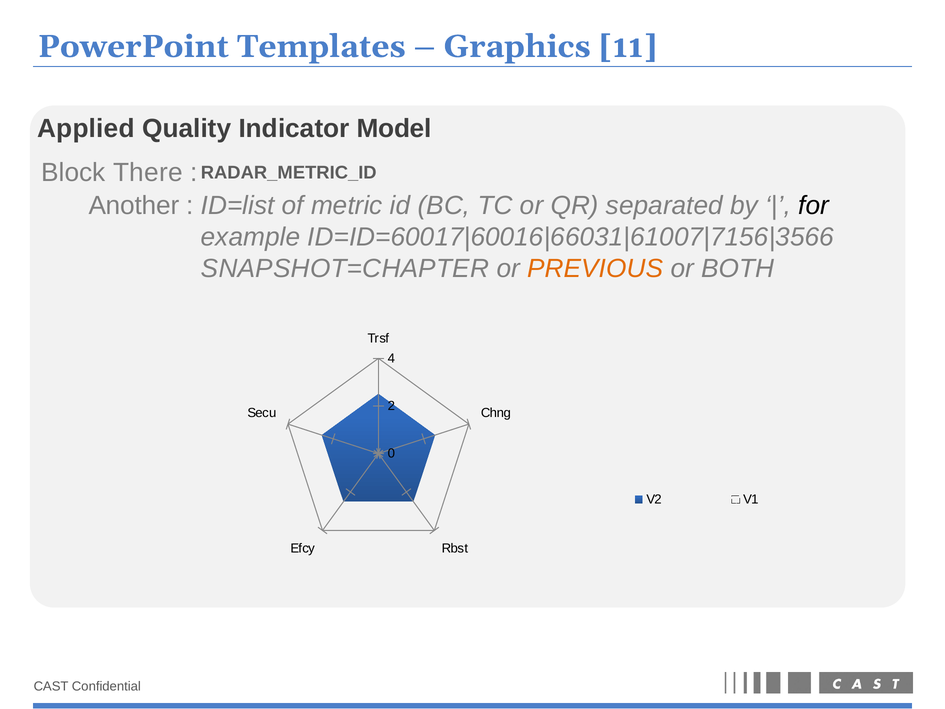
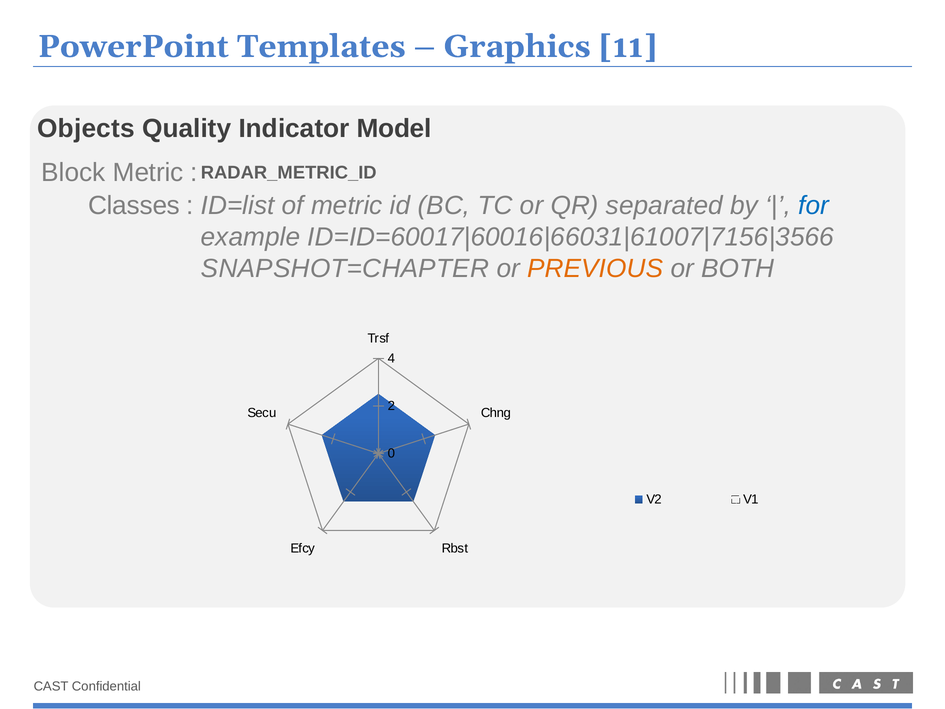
Applied: Applied -> Objects (86, 129)
Block There: There -> Metric (148, 172)
Another: Another -> Classes (134, 206)
for colour: black -> blue (814, 206)
